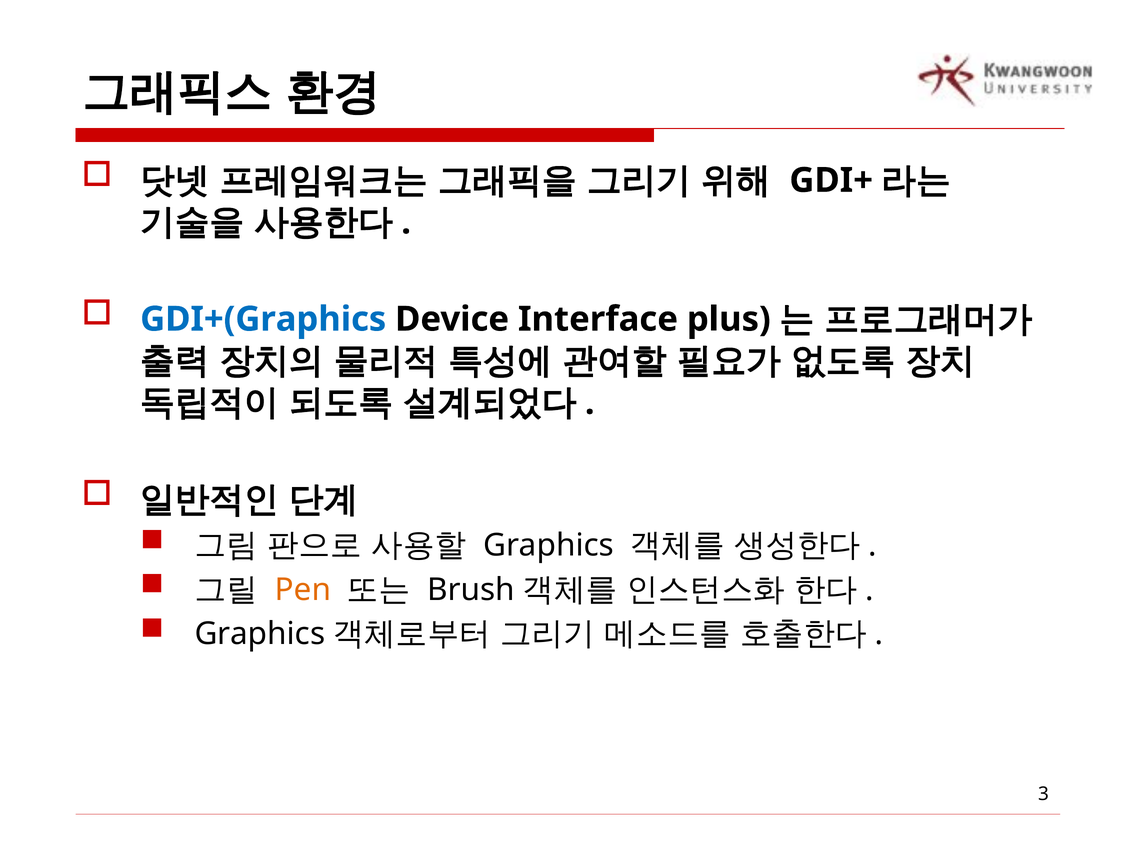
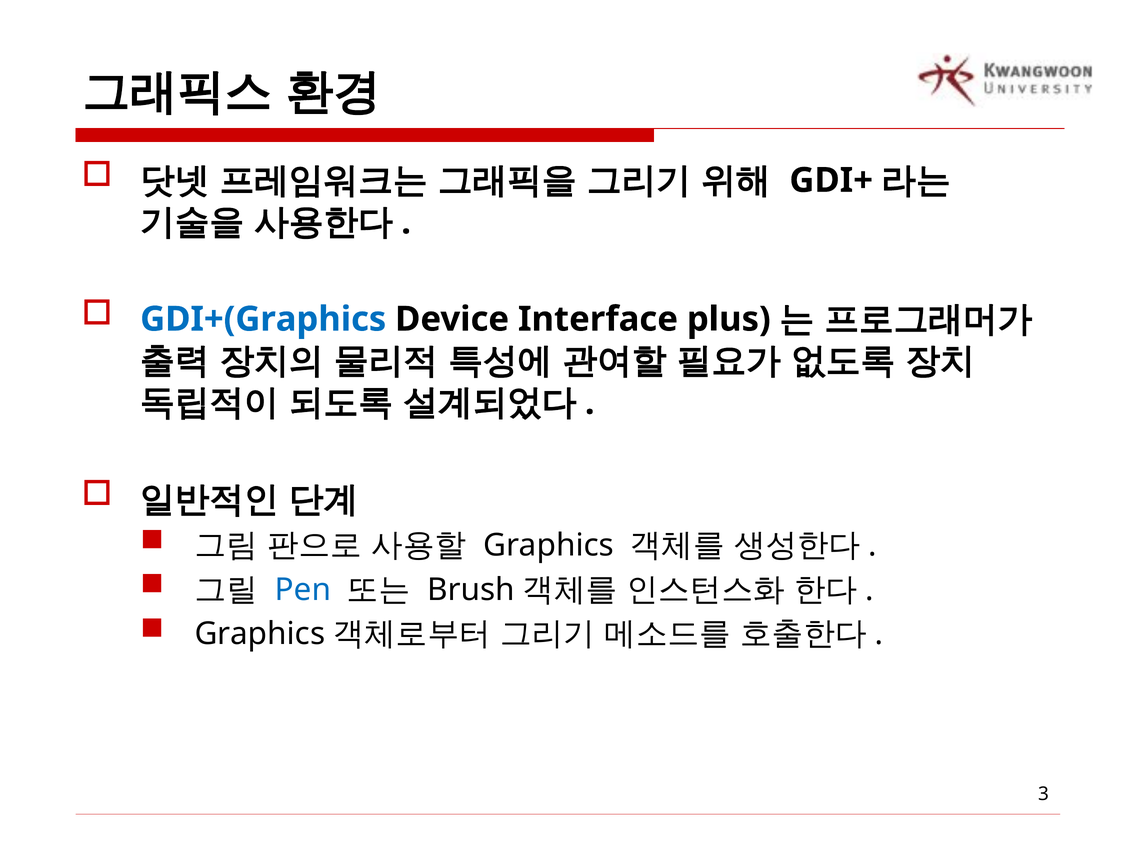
Pen colour: orange -> blue (303, 590)
